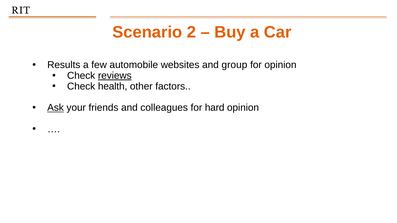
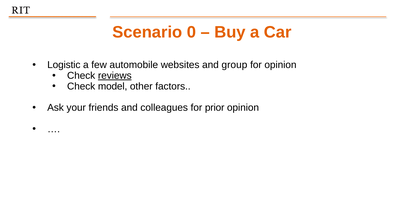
2: 2 -> 0 (191, 32)
Results: Results -> Logistic (64, 65)
health: health -> model (113, 86)
Ask underline: present -> none (56, 108)
hard: hard -> prior (215, 108)
